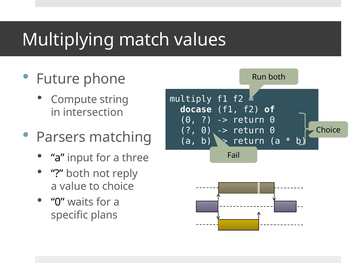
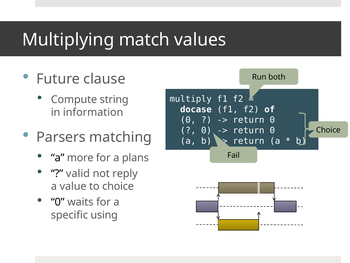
phone: phone -> clause (104, 79)
intersection: intersection -> information (93, 112)
input: input -> more (80, 157)
three: three -> plans (135, 157)
both: both -> valid (78, 173)
plans: plans -> using (104, 215)
